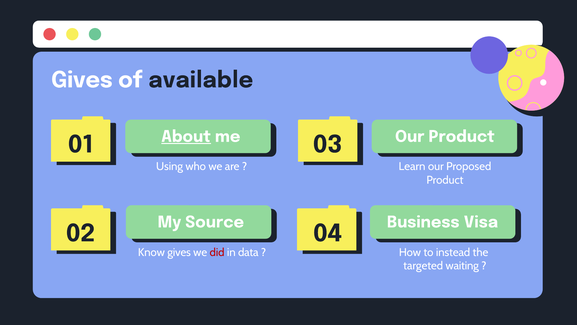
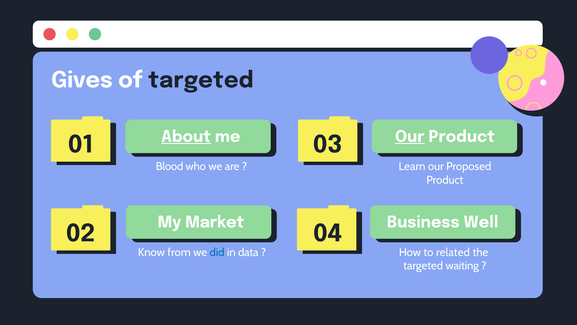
of available: available -> targeted (201, 80)
Our underline: none -> present (410, 136)
Using: Using -> Blood (170, 166)
Visa: Visa -> Well (481, 222)
Source: Source -> Market (215, 222)
Know gives: gives -> from (179, 252)
did colour: red -> blue (217, 252)
instead: instead -> related (453, 252)
